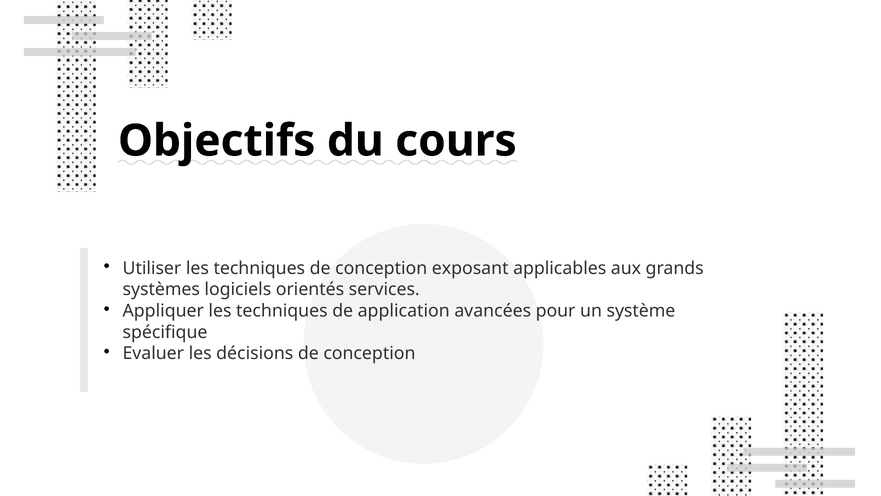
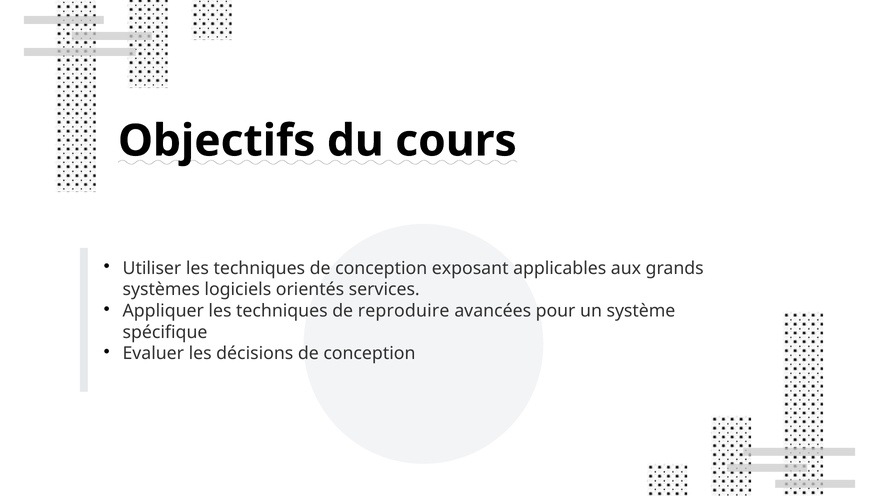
application: application -> reproduire (404, 311)
